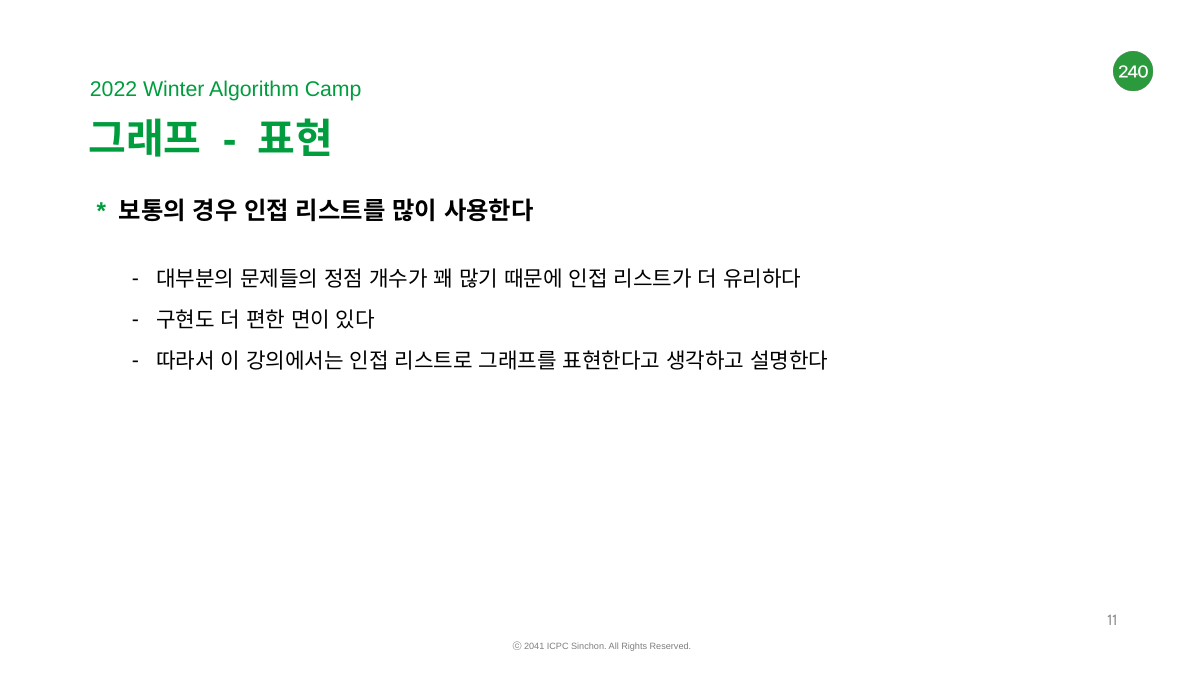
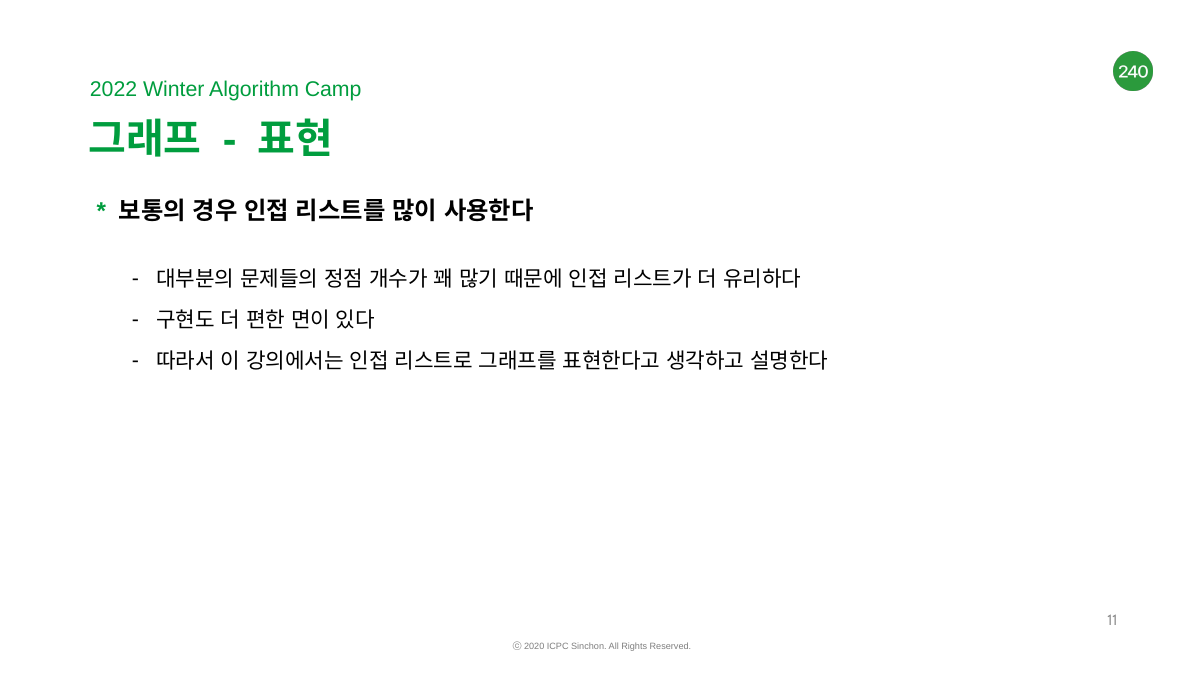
2041: 2041 -> 2020 (534, 646)
